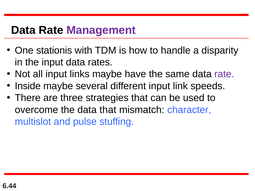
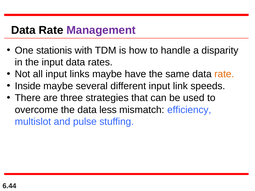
rate colour: purple -> orange (224, 74)
data that: that -> less (108, 110)
character: character -> efficiency (189, 110)
